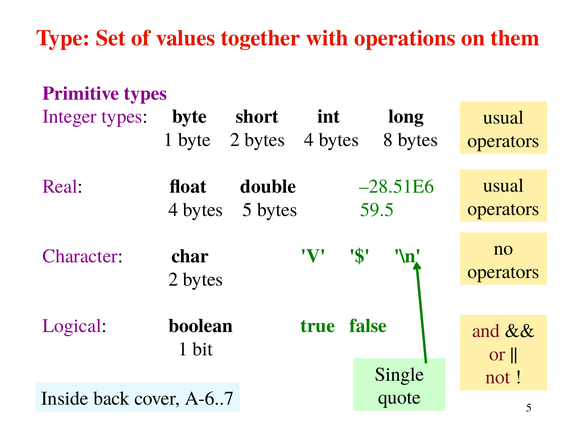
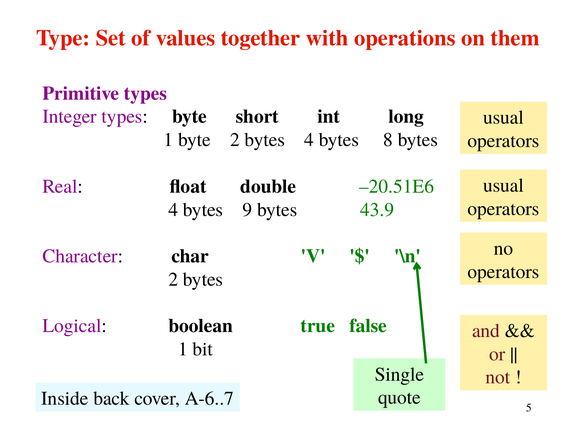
–28.51E6: –28.51E6 -> –20.51E6 (397, 186)
bytes 5: 5 -> 9 (247, 209)
59.5: 59.5 -> 43.9 (377, 209)
